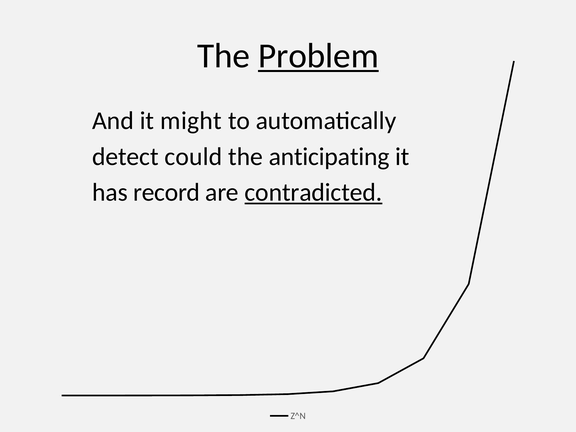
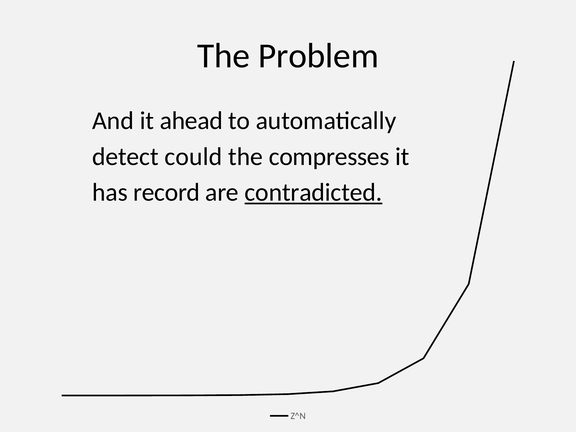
Problem underline: present -> none (318, 56)
might: might -> ahead (191, 121)
anticipating: anticipating -> compresses (329, 157)
